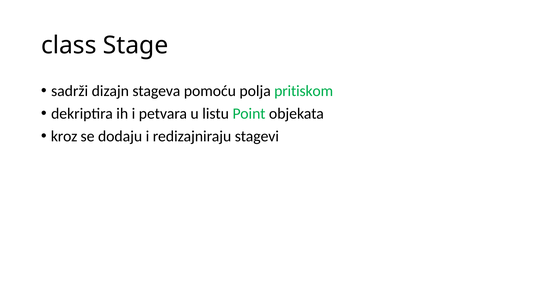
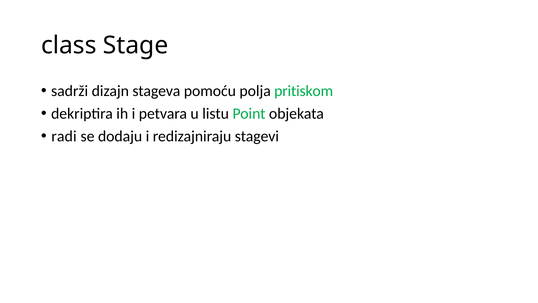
kroz: kroz -> radi (64, 136)
